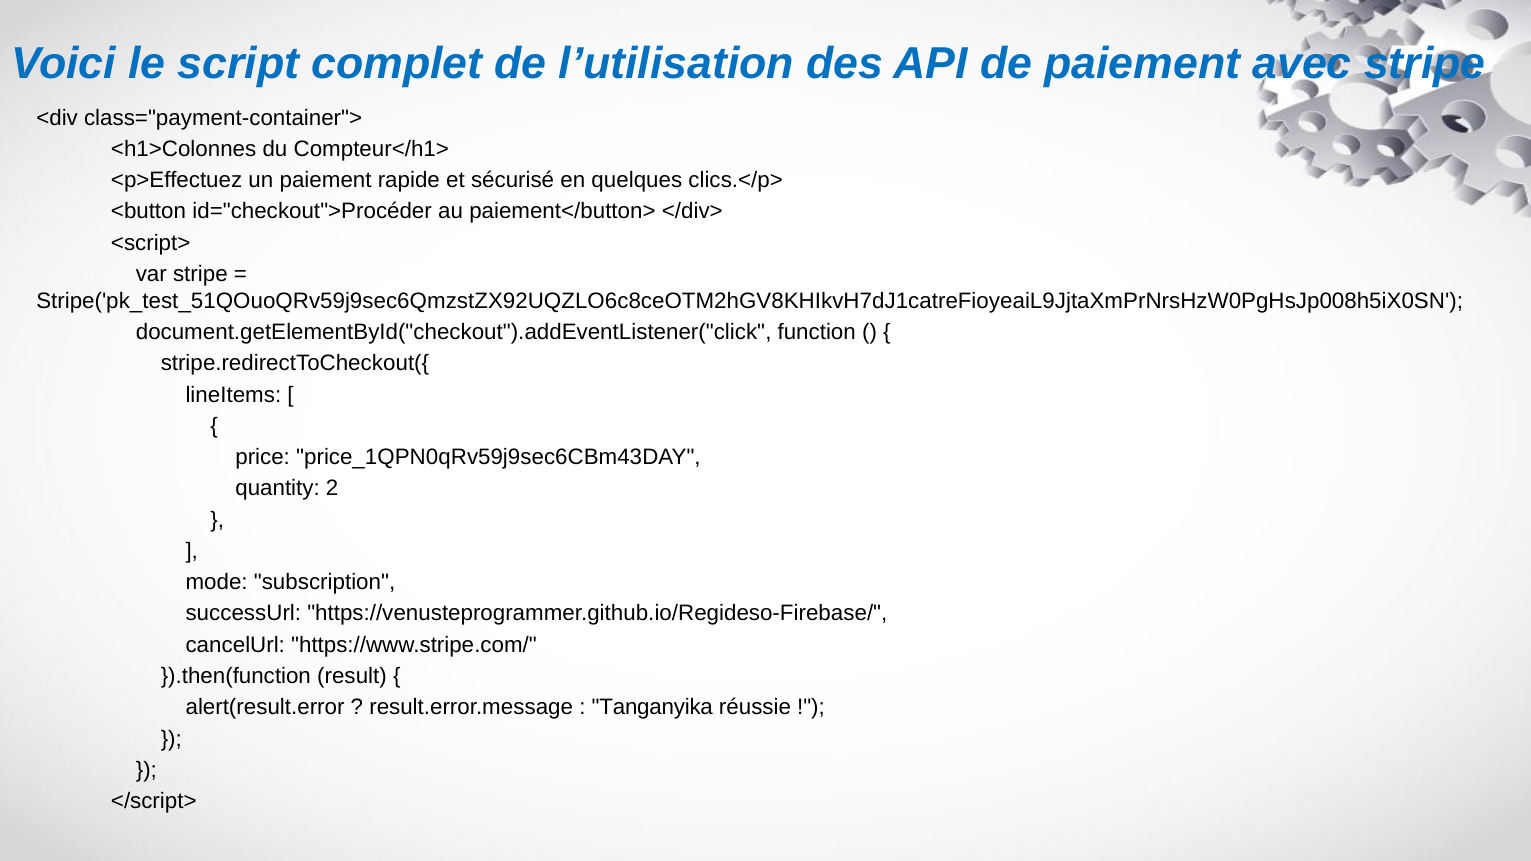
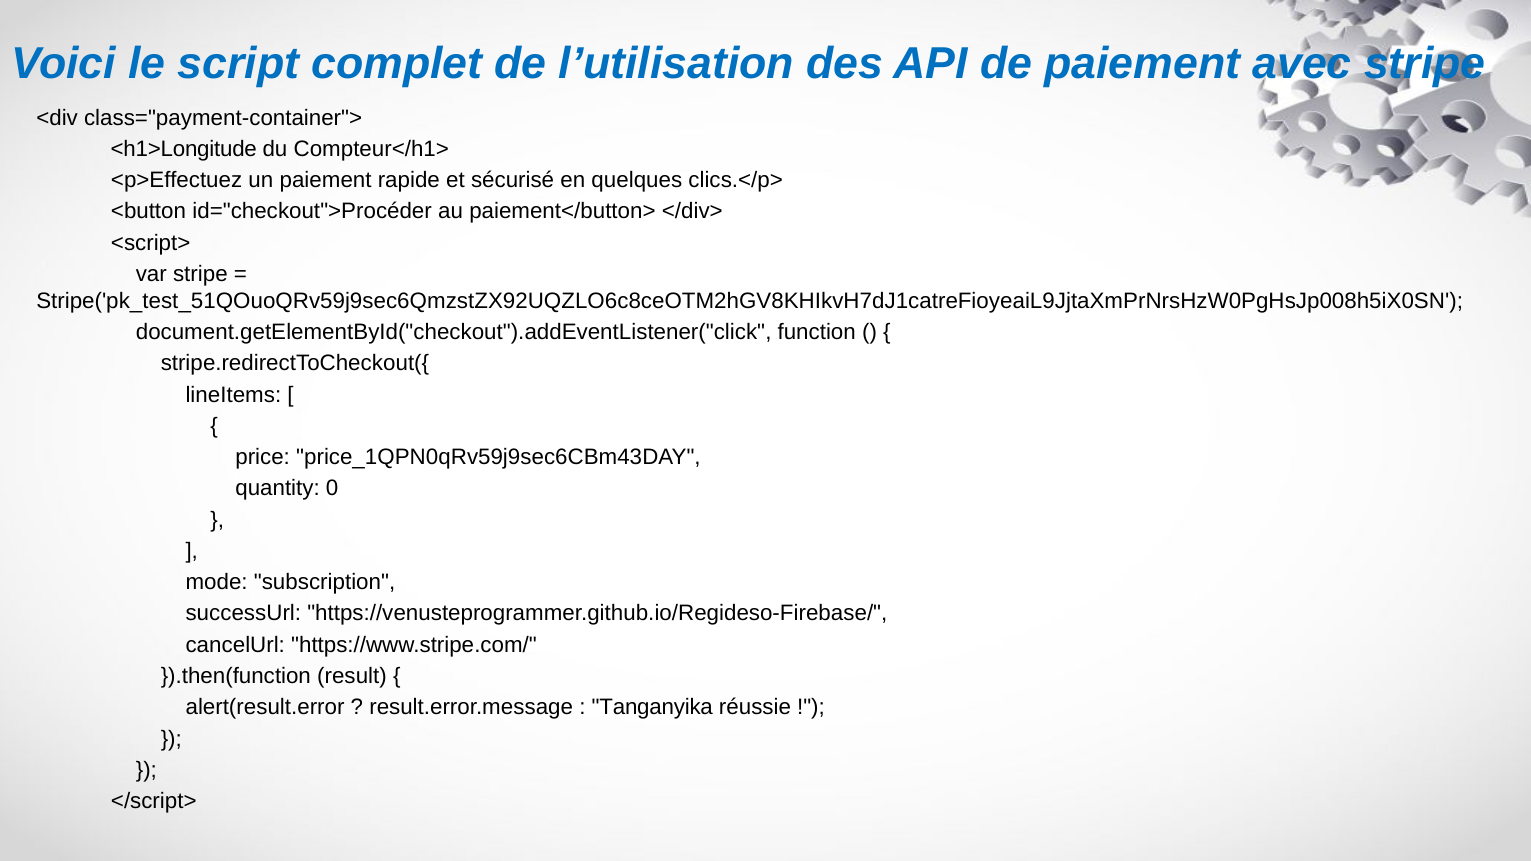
<h1>Colonnes: <h1>Colonnes -> <h1>Longitude (184, 149)
2: 2 -> 0 (332, 489)
